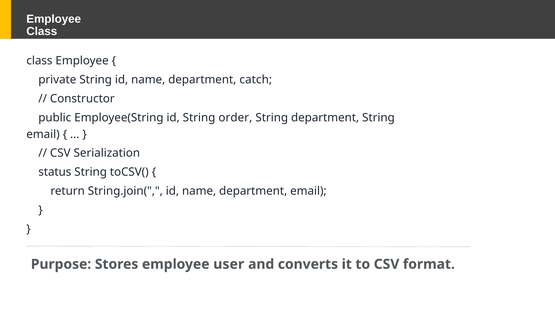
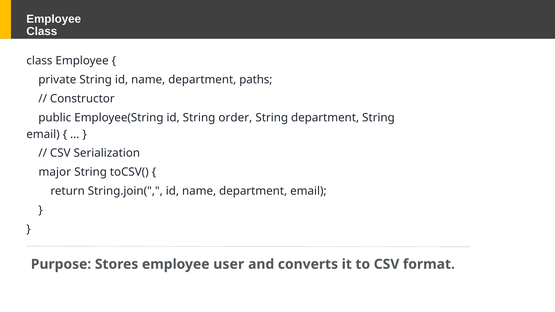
catch: catch -> paths (256, 80)
status: status -> major (55, 172)
